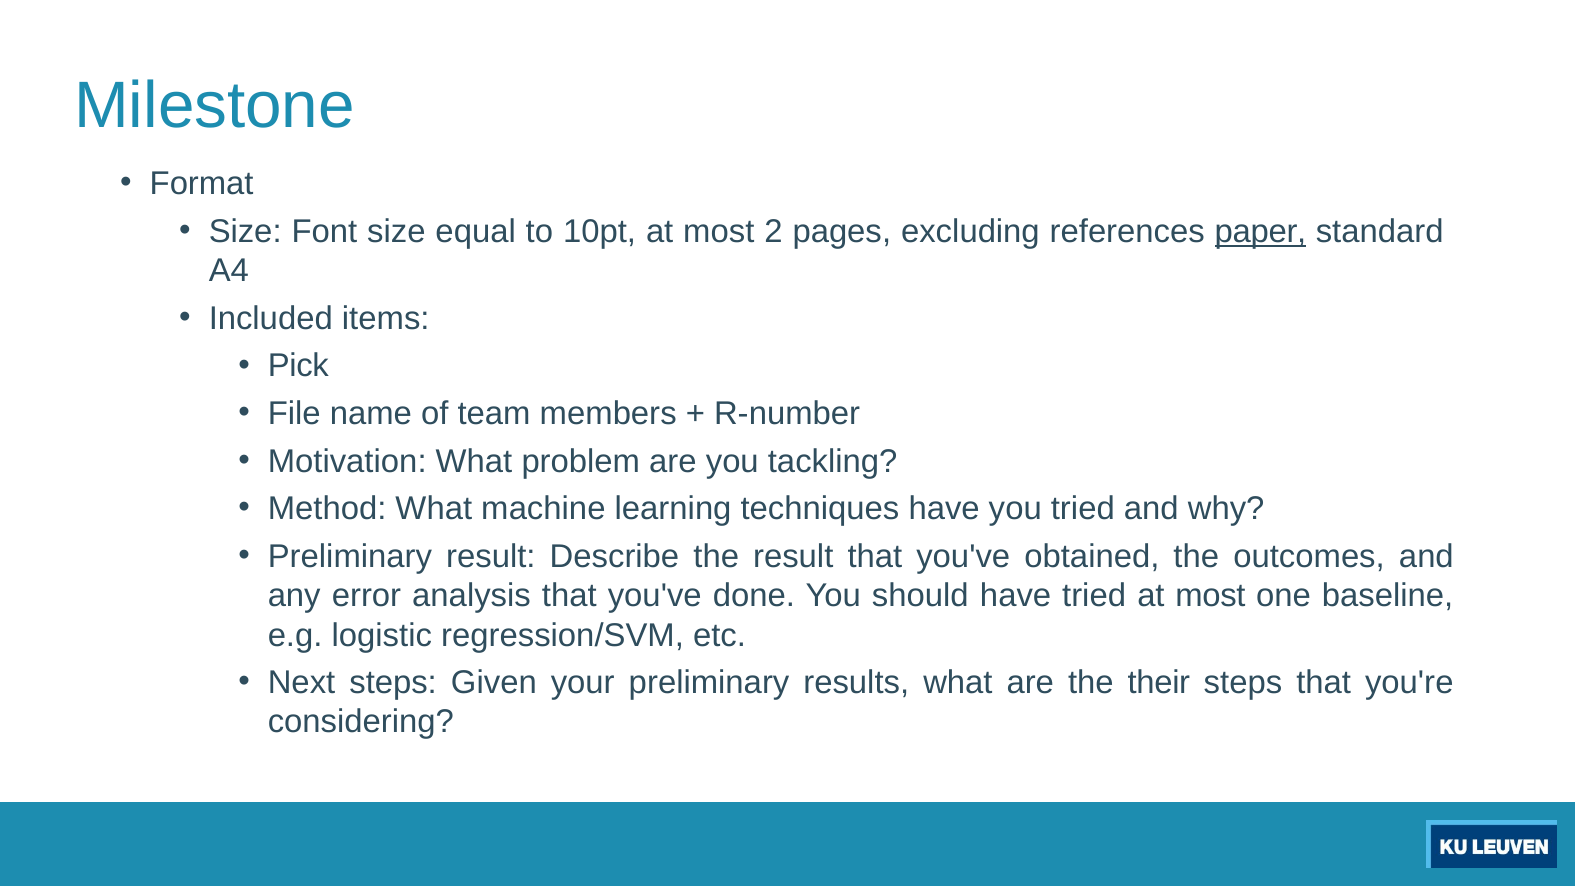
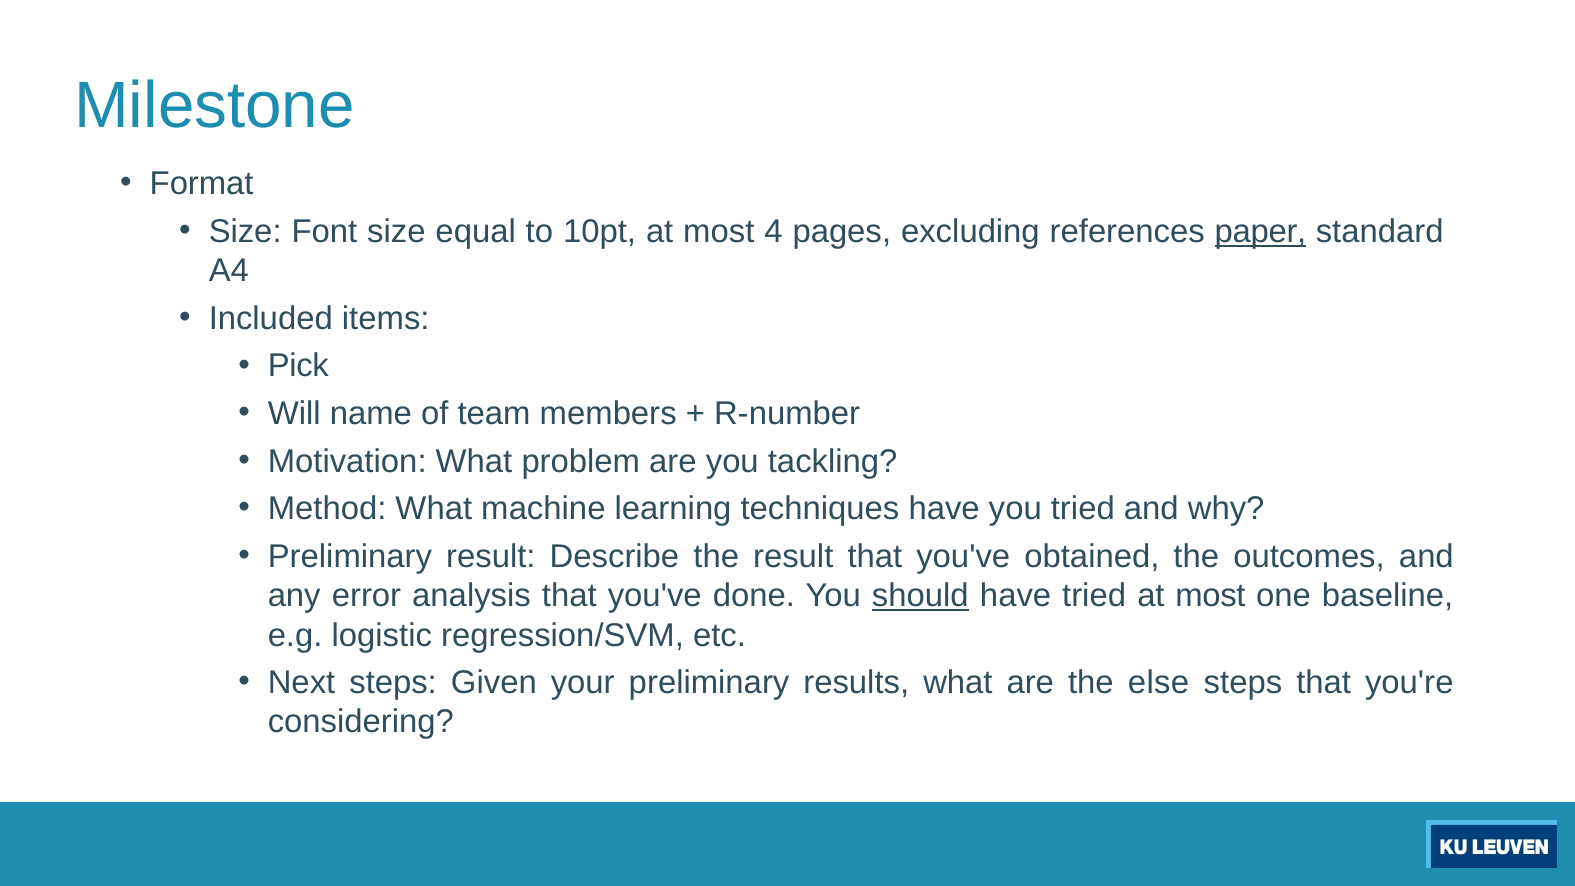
2: 2 -> 4 (774, 232)
File: File -> Will (294, 414)
should underline: none -> present (920, 596)
their: their -> else (1159, 683)
